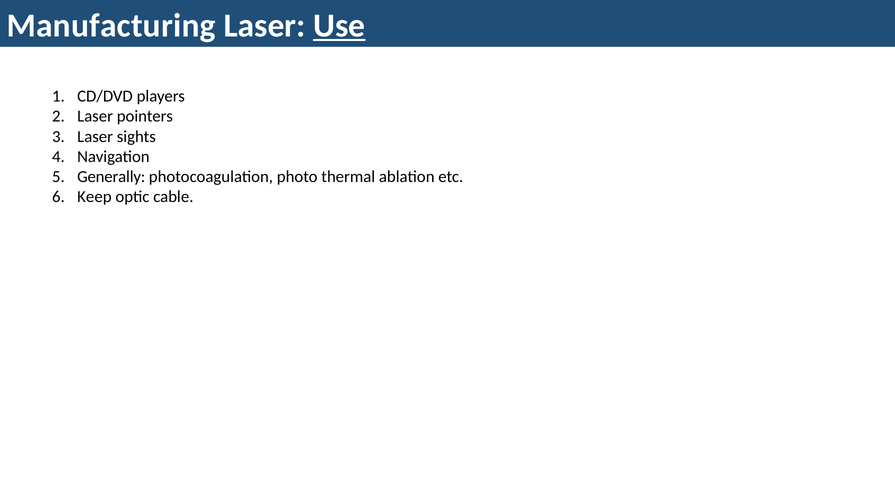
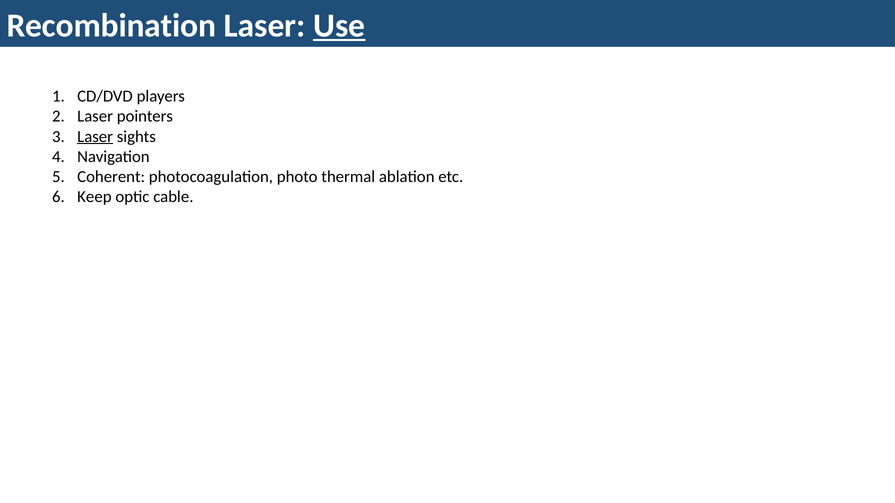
Manufacturing: Manufacturing -> Recombination (111, 26)
Laser underline: none -> present (95, 137)
Generally: Generally -> Coherent (111, 177)
